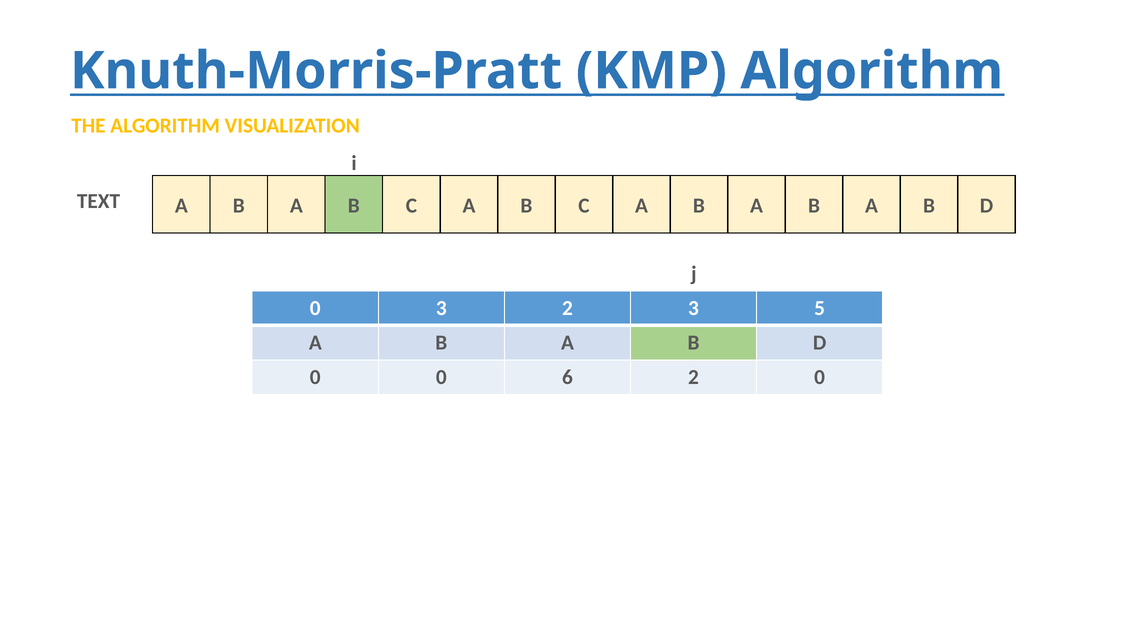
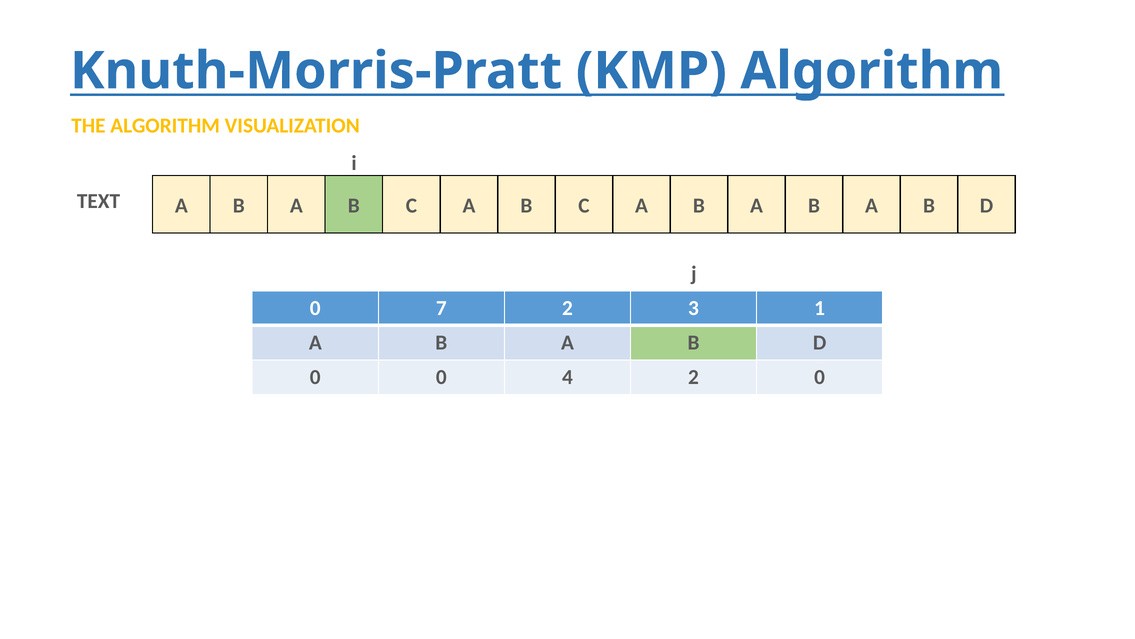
0 3: 3 -> 7 (441, 308)
5: 5 -> 1 (820, 308)
6: 6 -> 4 (567, 377)
